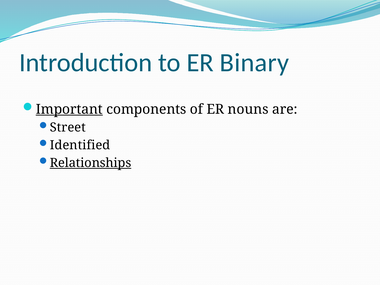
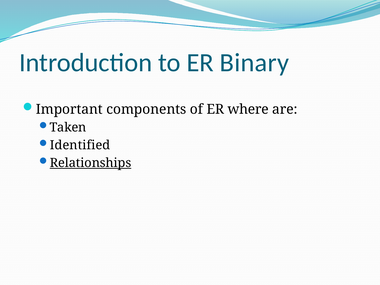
Important underline: present -> none (69, 109)
nouns: nouns -> where (248, 109)
Street: Street -> Taken (68, 128)
